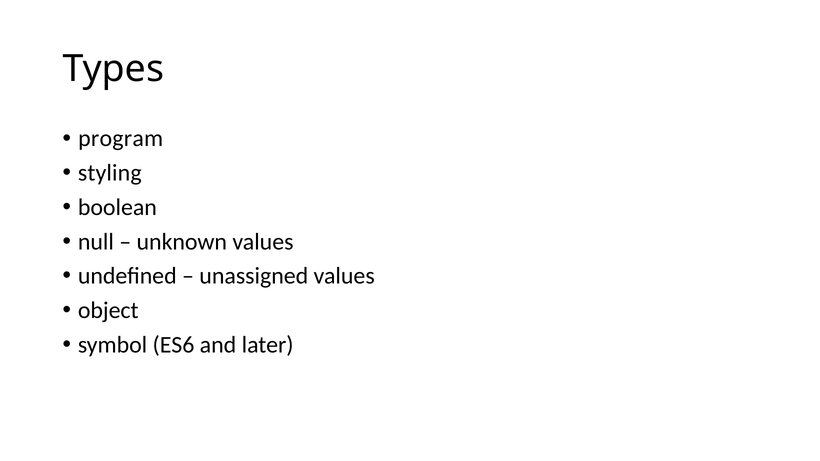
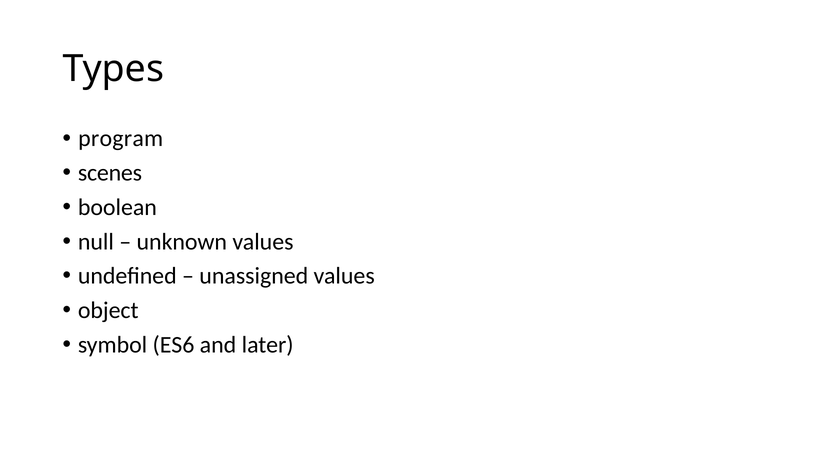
styling: styling -> scenes (110, 173)
